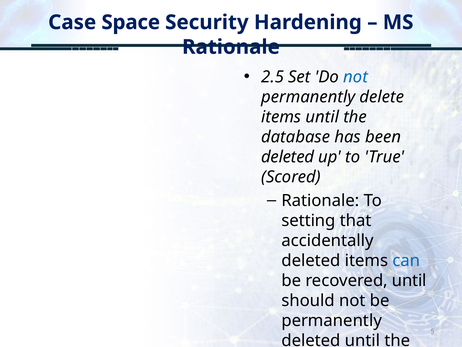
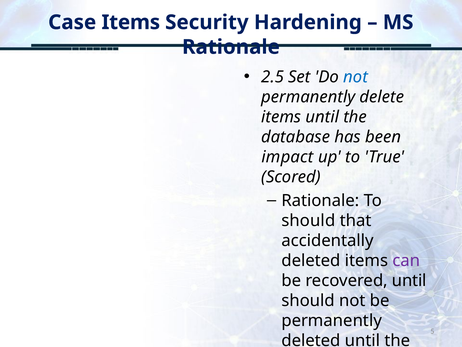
Case Space: Space -> Items (131, 22)
deleted: deleted -> impact (287, 157)
setting: setting -> should (308, 220)
can colour: blue -> purple (406, 260)
